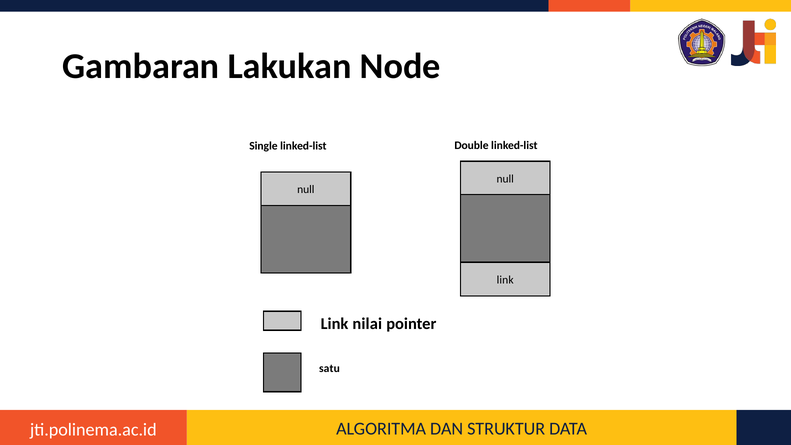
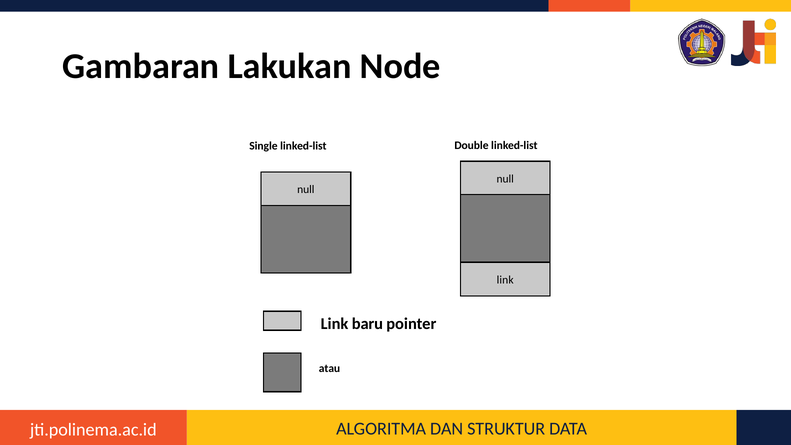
nilai: nilai -> baru (367, 324)
satu: satu -> atau (330, 368)
